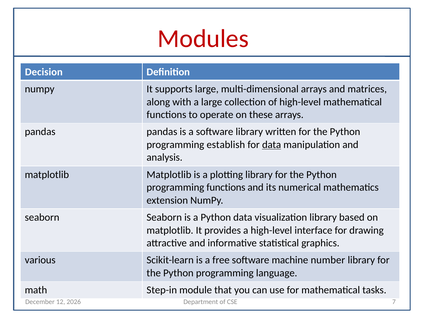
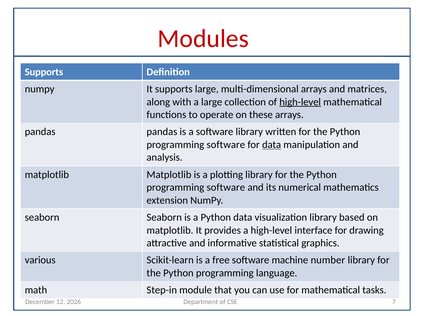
Decision: Decision -> Supports (44, 72)
high-level underline: none -> present (300, 102)
establish: establish -> software (226, 145)
functions: functions -> software (226, 187)
